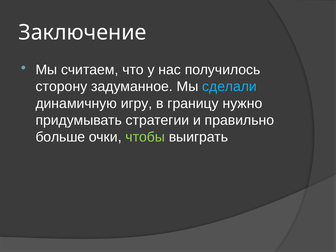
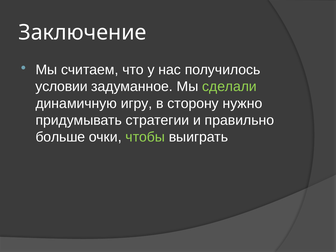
сторону: сторону -> условии (62, 87)
сделали colour: light blue -> light green (229, 87)
границу: границу -> сторону (193, 103)
